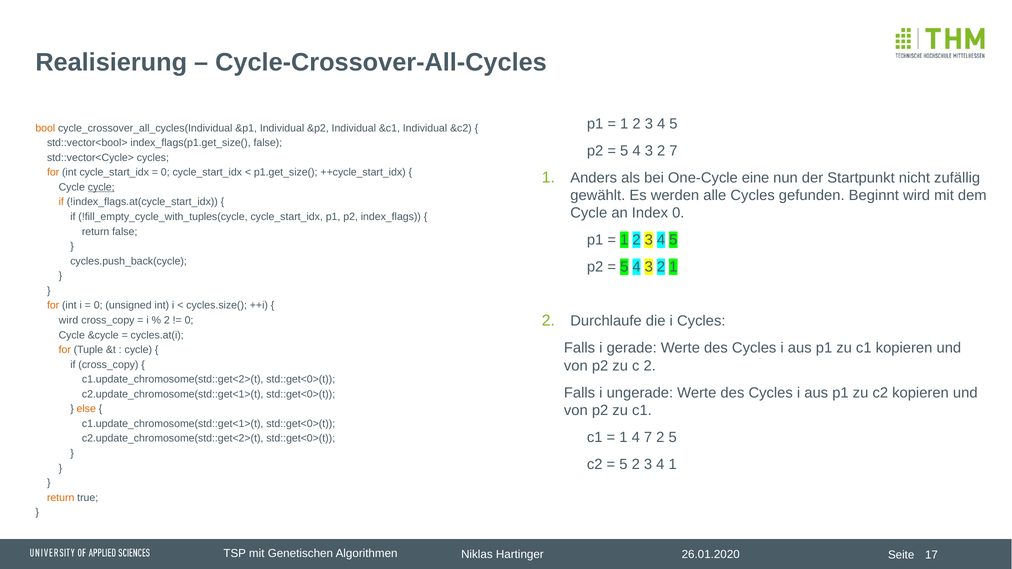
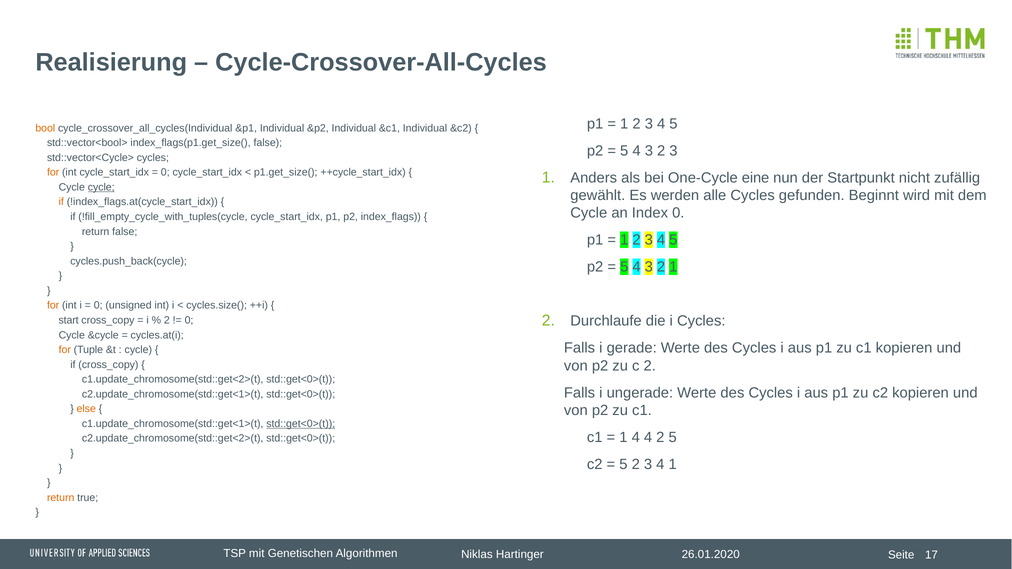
3 2 7: 7 -> 3 (673, 151)
wird: wird -> start (69, 320)
std::get<0>(t underline: none -> present (301, 424)
4 7: 7 -> 4 (648, 438)
